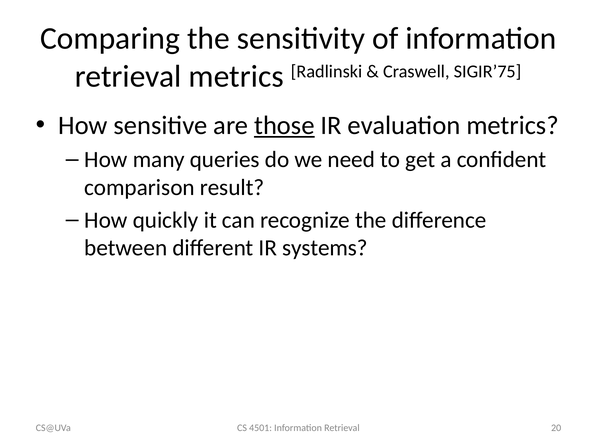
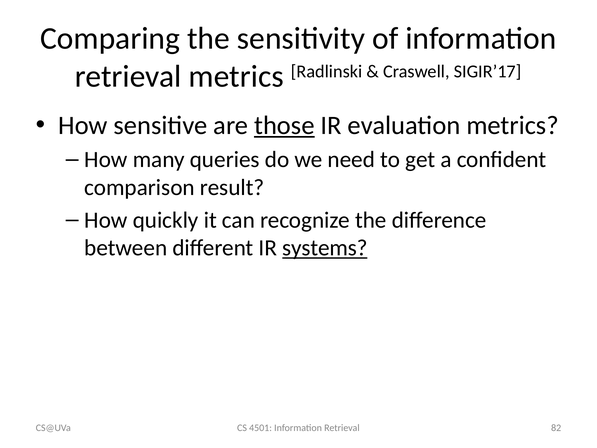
SIGIR’75: SIGIR’75 -> SIGIR’17 (488, 71)
systems underline: none -> present (325, 248)
20: 20 -> 82 (556, 427)
